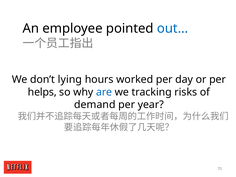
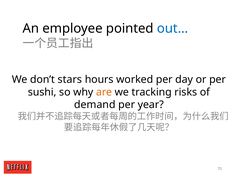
lying: lying -> stars (70, 79)
helps: helps -> sushi (42, 92)
are colour: blue -> orange (104, 92)
